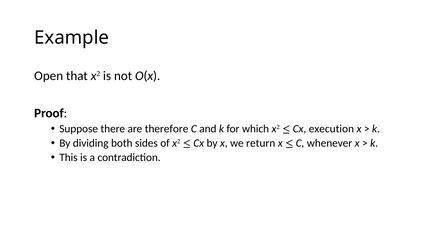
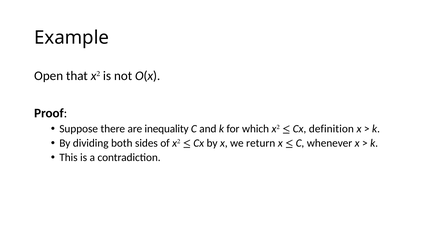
therefore: therefore -> inequality (167, 129)
execution: execution -> definition (331, 129)
